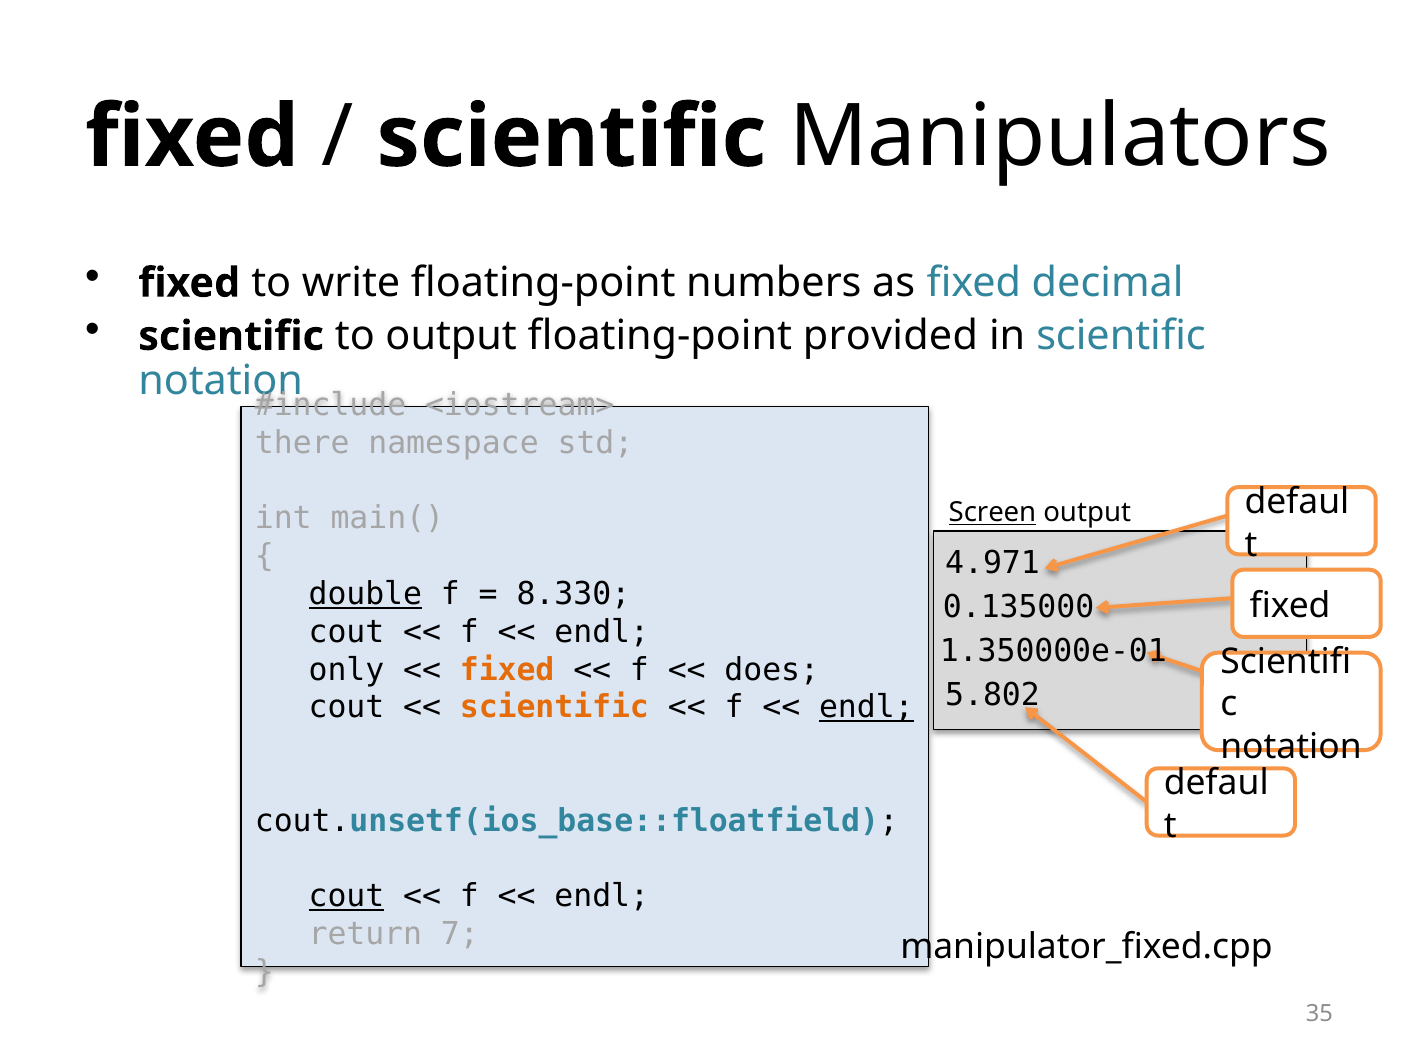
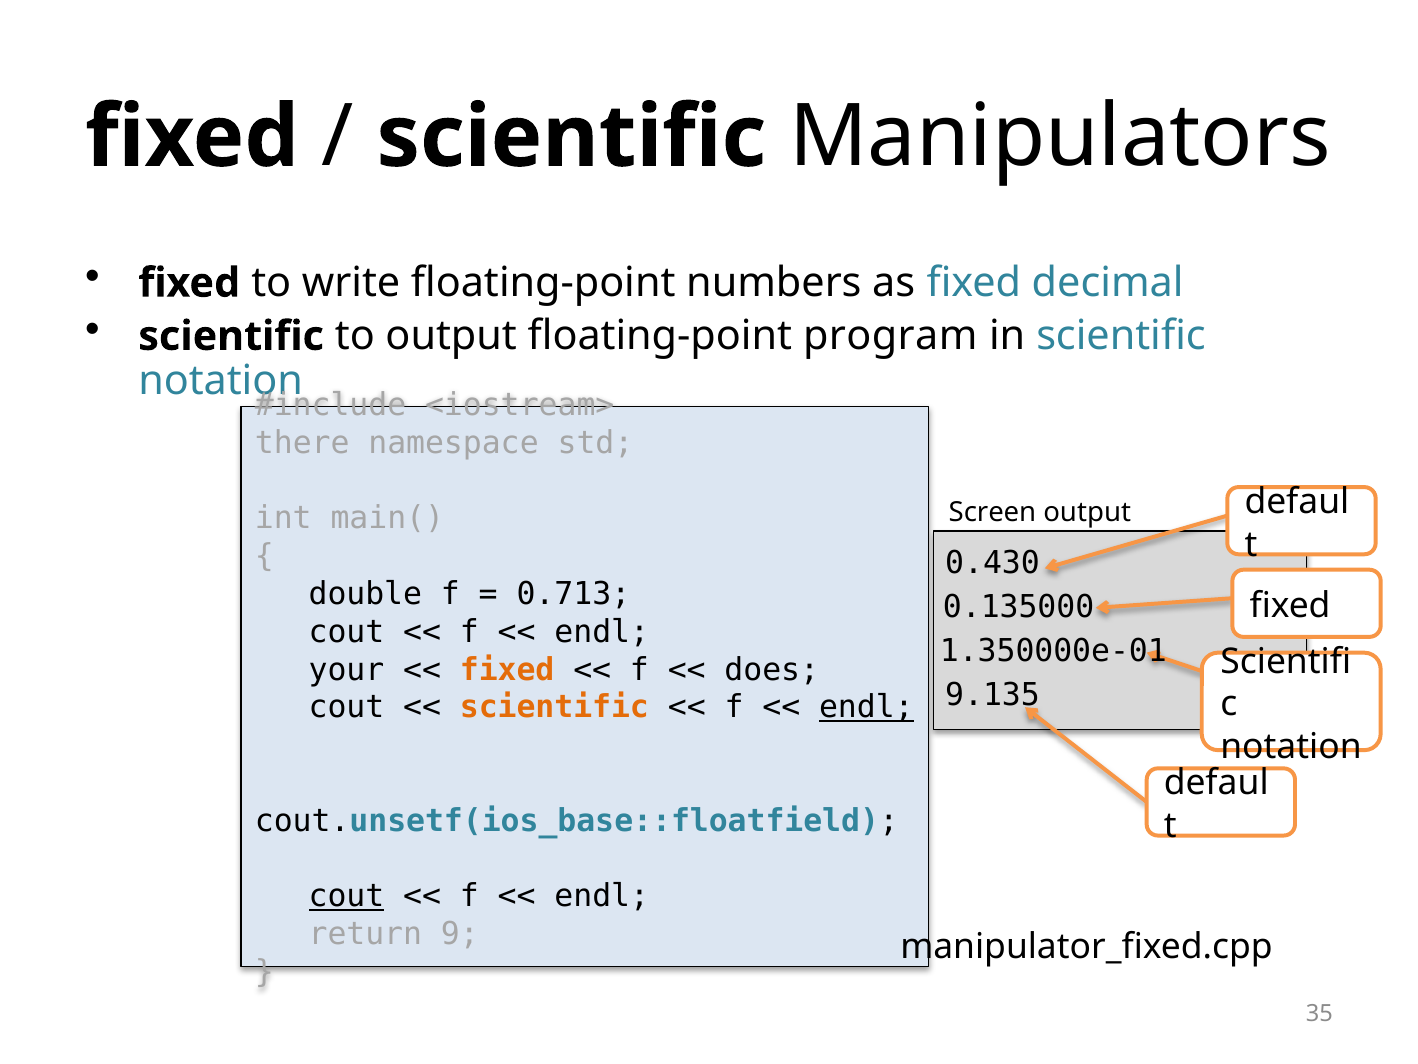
provided: provided -> program (890, 336)
Screen underline: present -> none (992, 512)
4.971: 4.971 -> 0.430 (993, 563)
double underline: present -> none (365, 594)
8.330: 8.330 -> 0.713 (573, 594)
only: only -> your (346, 669)
5.802: 5.802 -> 9.135 (993, 694)
7: 7 -> 9 (460, 934)
